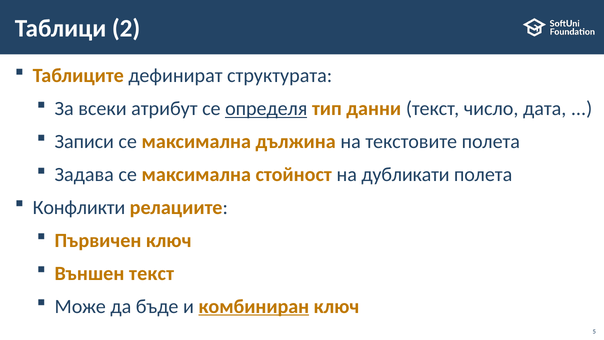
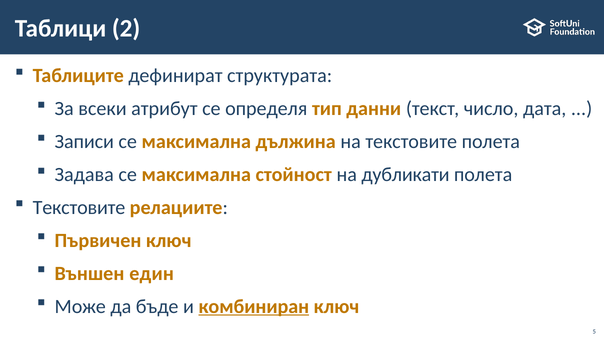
определя underline: present -> none (266, 109)
Конфликти: Конфликти -> Текстовите (79, 207)
Външен текст: текст -> един (152, 273)
